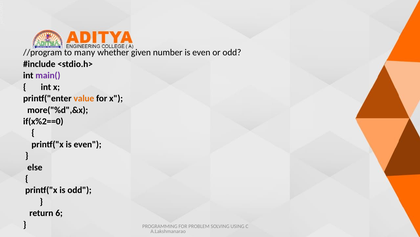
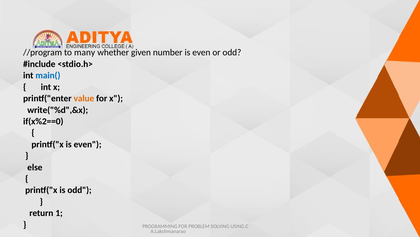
main( colour: purple -> blue (48, 75)
more("%d",&x: more("%d",&x -> write("%d",&x (58, 110)
6: 6 -> 1 (59, 213)
